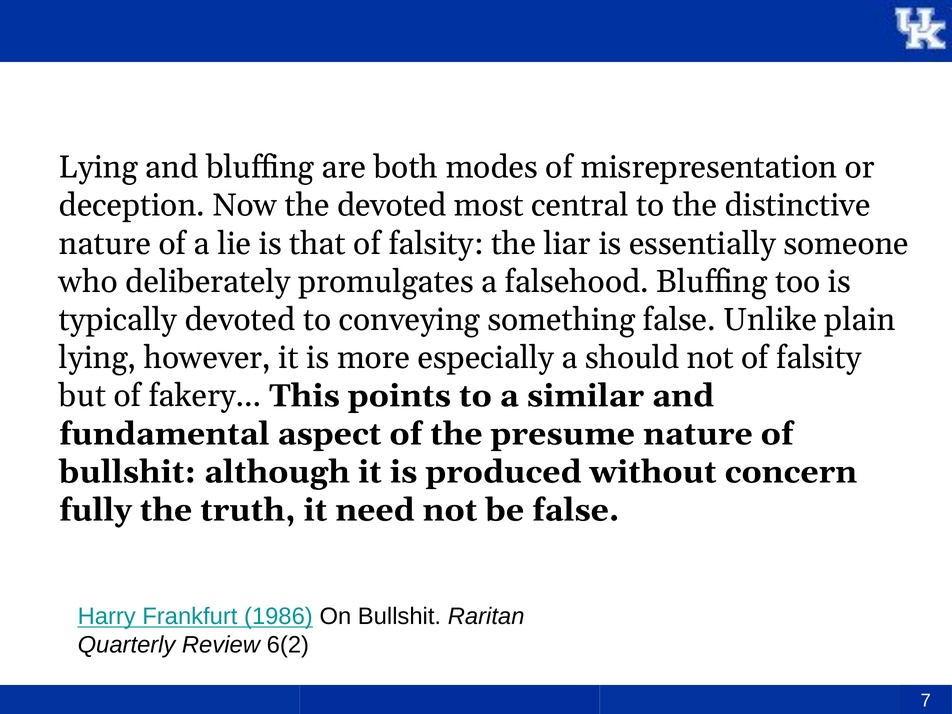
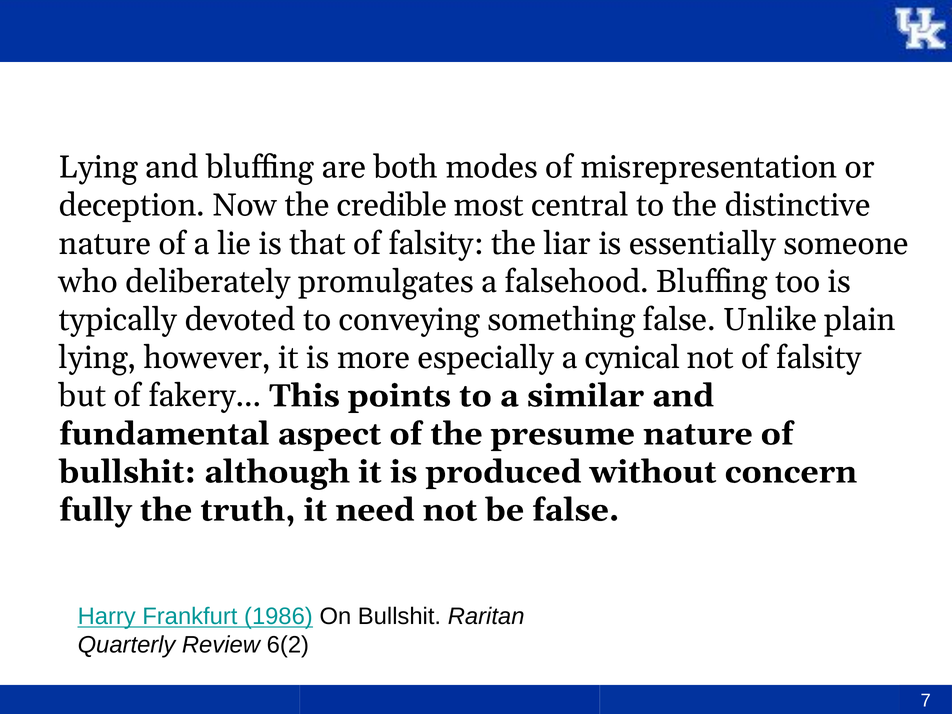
the devoted: devoted -> credible (392, 205)
should: should -> cynical (632, 358)
